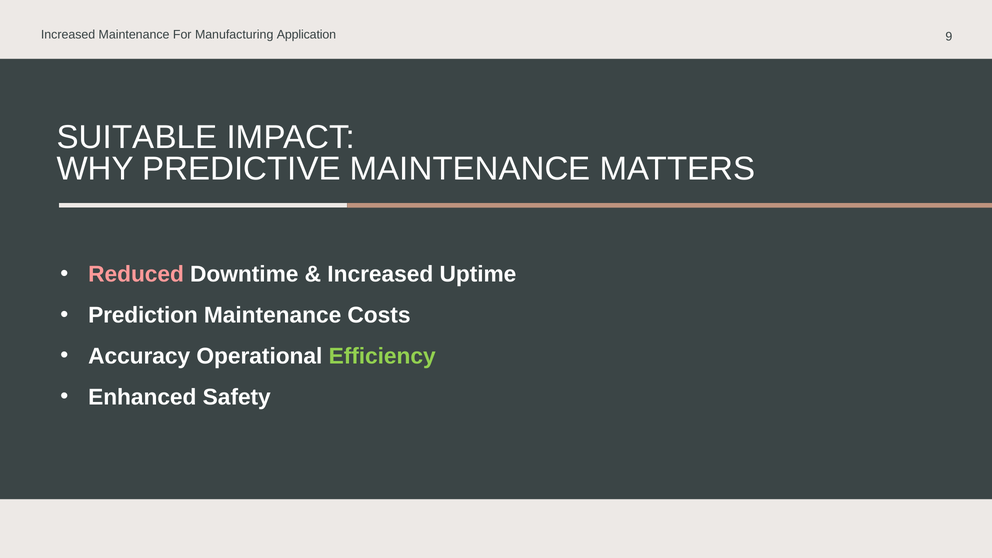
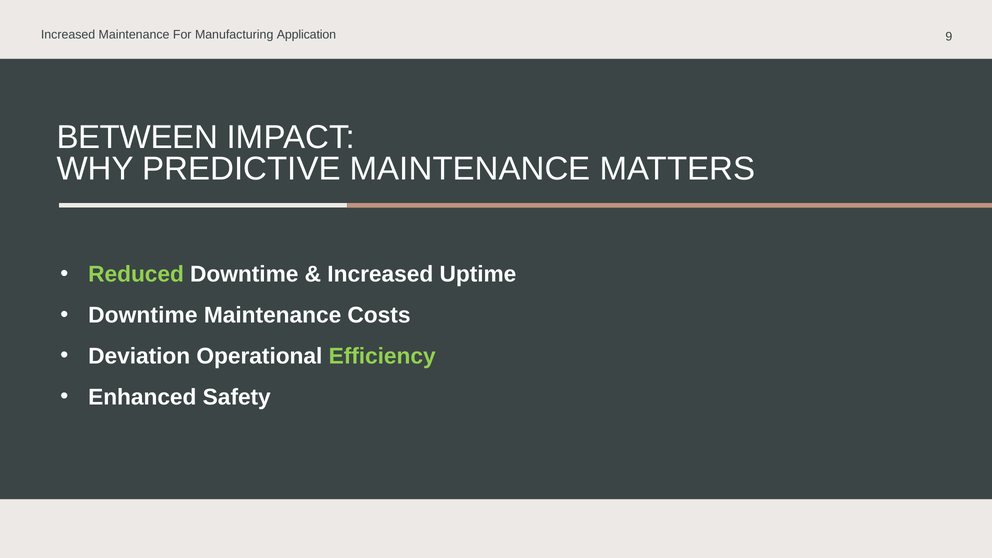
SUITABLE: SUITABLE -> BETWEEN (137, 137)
Reduced colour: pink -> light green (136, 274)
Prediction: Prediction -> Downtime (143, 315)
Accuracy: Accuracy -> Deviation (139, 356)
